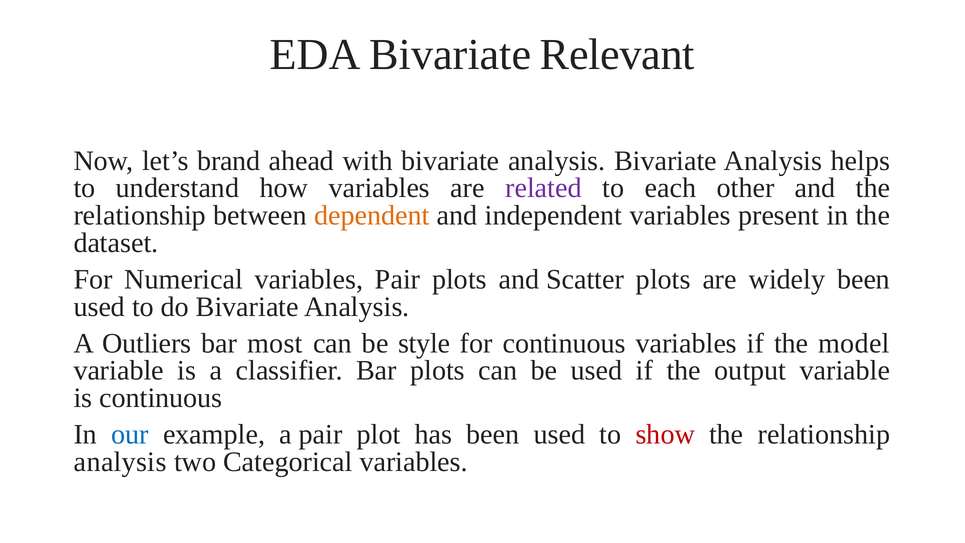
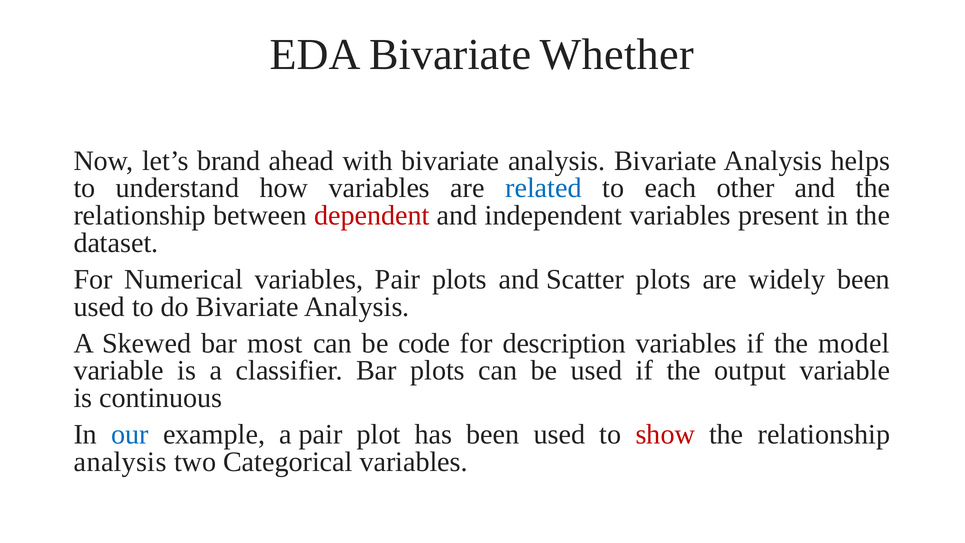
Relevant: Relevant -> Whether (617, 55)
related colour: purple -> blue (544, 188)
dependent colour: orange -> red (372, 215)
Outliers: Outliers -> Skewed (147, 343)
style: style -> code (424, 343)
for continuous: continuous -> description (564, 343)
